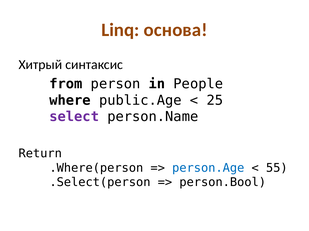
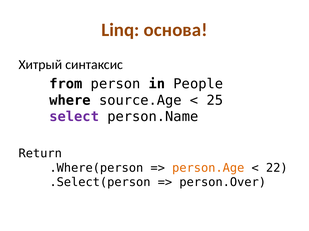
public.Age: public.Age -> source.Age (140, 101)
person.Age colour: blue -> orange (208, 168)
55: 55 -> 22 (277, 168)
person.Bool: person.Bool -> person.Over (223, 183)
